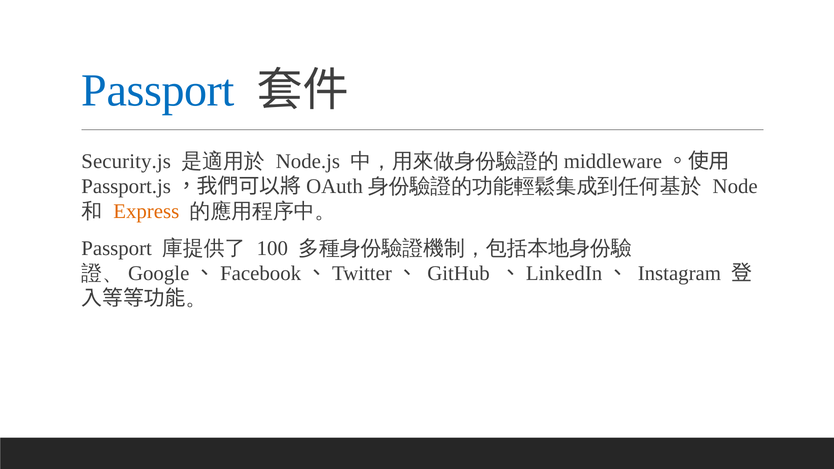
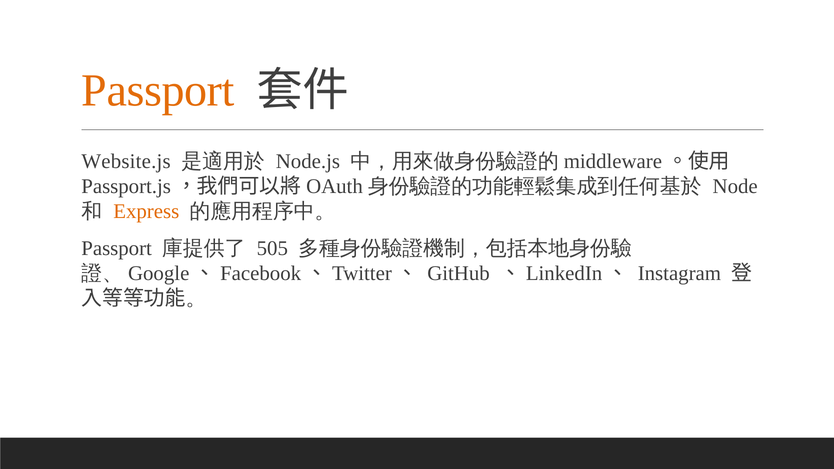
Passport colour: blue -> orange (158, 91)
Security.js: Security.js -> Website.js (126, 161)
100: 100 -> 505 (272, 249)
